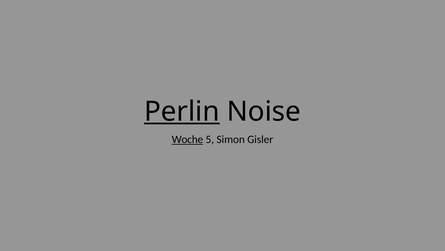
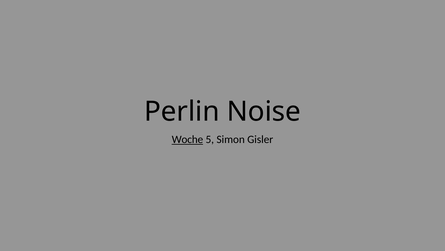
Perlin underline: present -> none (182, 111)
